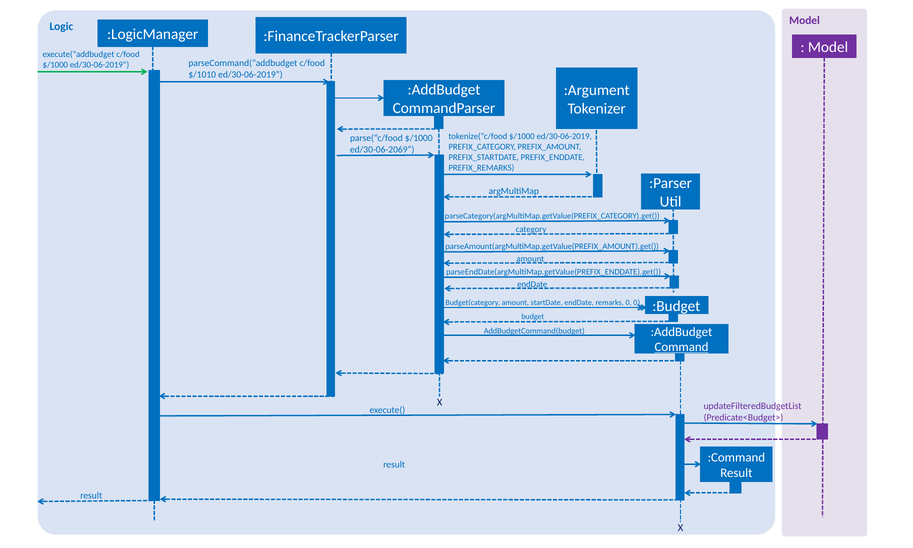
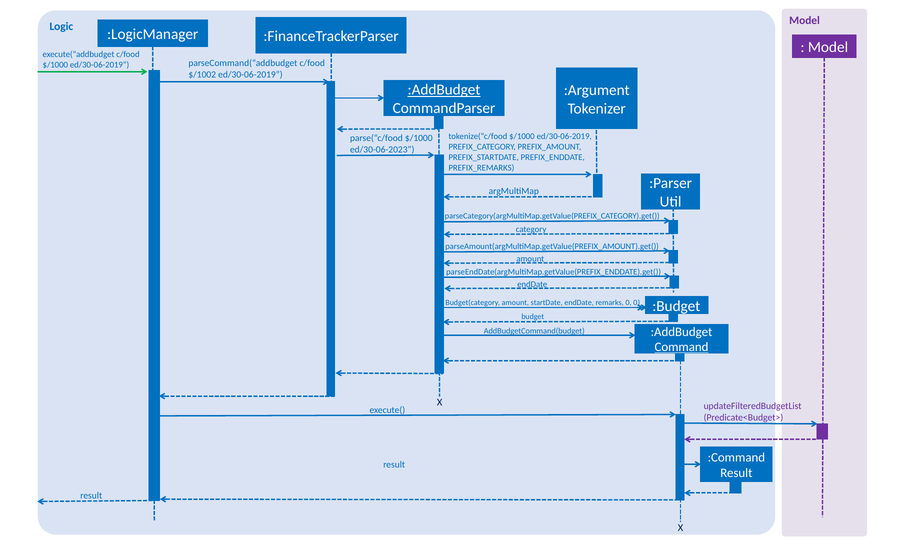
$/1010: $/1010 -> $/1002 (202, 75)
:AddBudget underline: none -> present (444, 90)
ed/30-06-2069: ed/30-06-2069 -> ed/30-06-2023 (382, 150)
